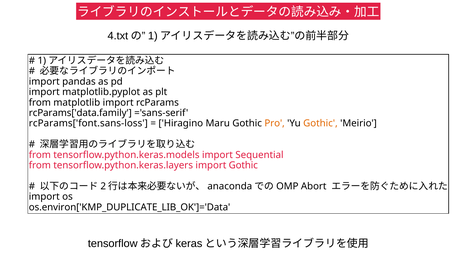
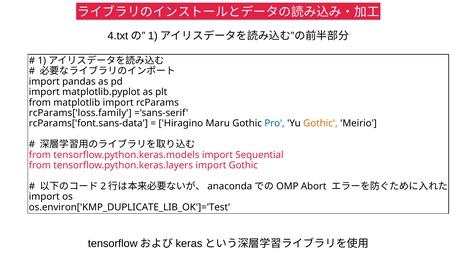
rcParams['data.family: rcParams['data.family -> rcParams['loss.family (80, 113)
rcParams['font.sans-loss: rcParams['font.sans-loss -> rcParams['font.sans-data (88, 123)
Pro colour: orange -> blue (275, 123)
os.environ['KMP_DUPLICATE_LIB_OK']='Data: os.environ['KMP_DUPLICATE_LIB_OK']='Data -> os.environ['KMP_DUPLICATE_LIB_OK']='Test (130, 207)
